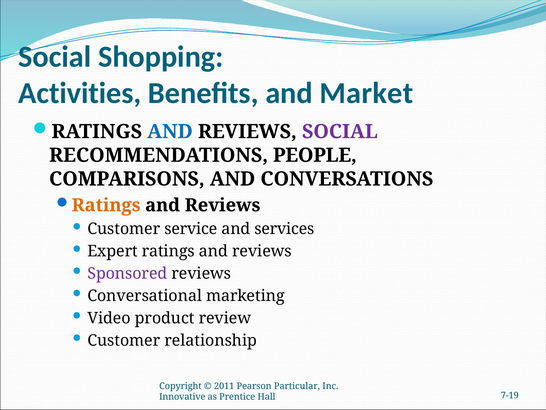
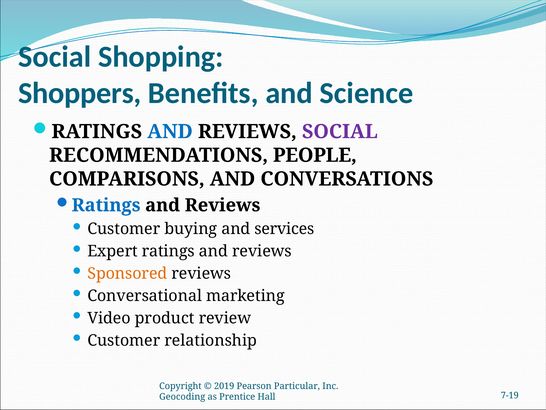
Activities: Activities -> Shoppers (80, 93)
Market: Market -> Science (367, 93)
Ratings colour: orange -> blue (106, 205)
service: service -> buying (191, 229)
Sponsored colour: purple -> orange (127, 273)
2011: 2011 -> 2019 (224, 386)
Innovative: Innovative -> Geocoding (182, 397)
